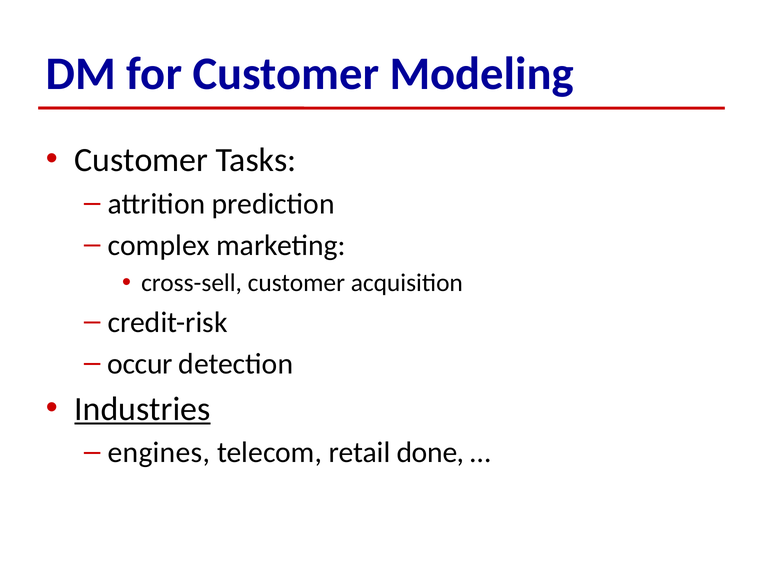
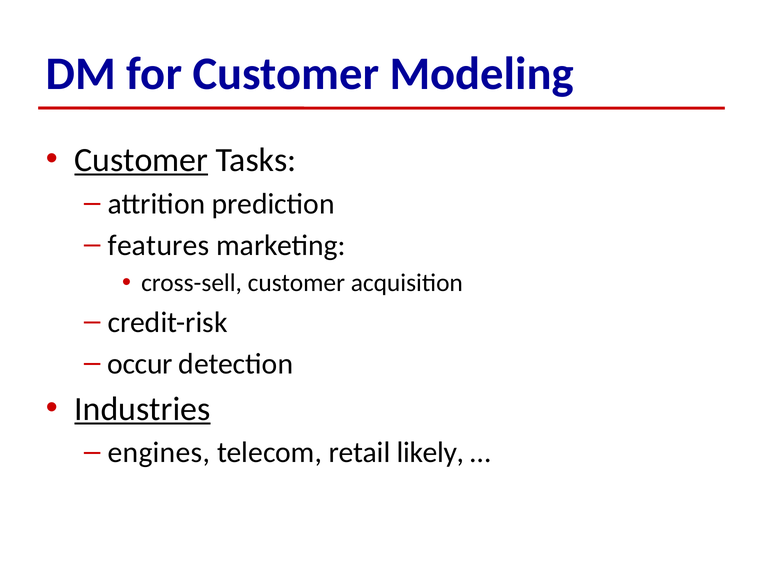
Customer underline: none -> present (141, 160)
complex: complex -> features (159, 245)
done: done -> likely (430, 453)
